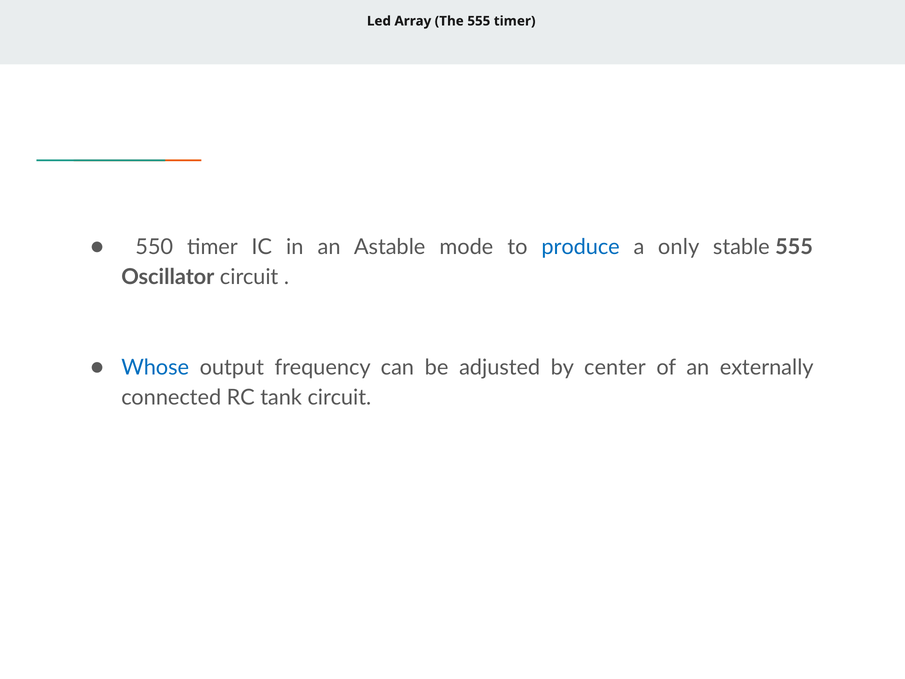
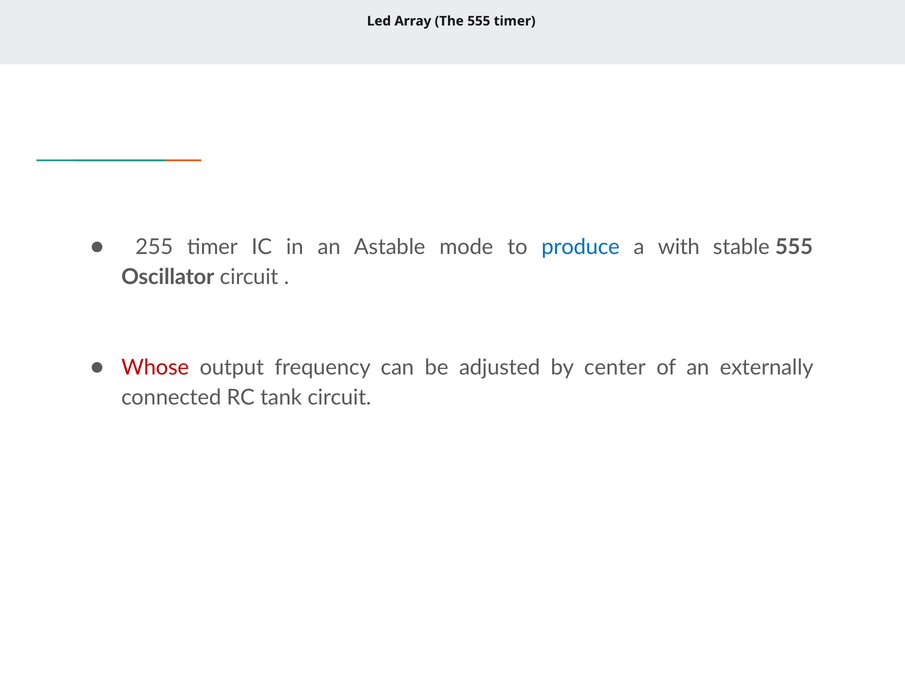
550: 550 -> 255 (154, 247)
only: only -> with (679, 247)
Whose colour: blue -> red (155, 367)
